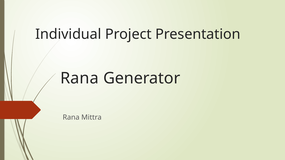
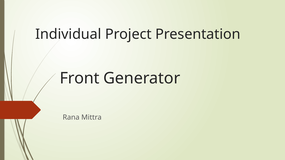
Rana: Rana -> Front (80, 78)
